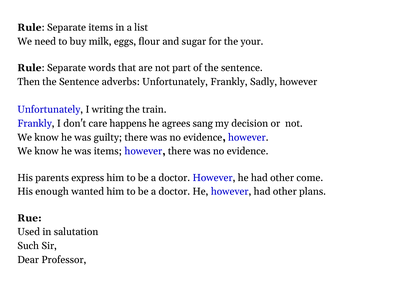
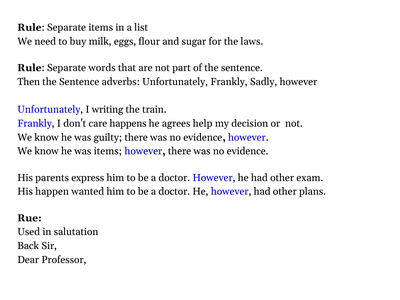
your: your -> laws (252, 41)
sang: sang -> help (203, 123)
come: come -> exam (310, 178)
enough: enough -> happen (52, 192)
Such: Such -> Back (28, 246)
